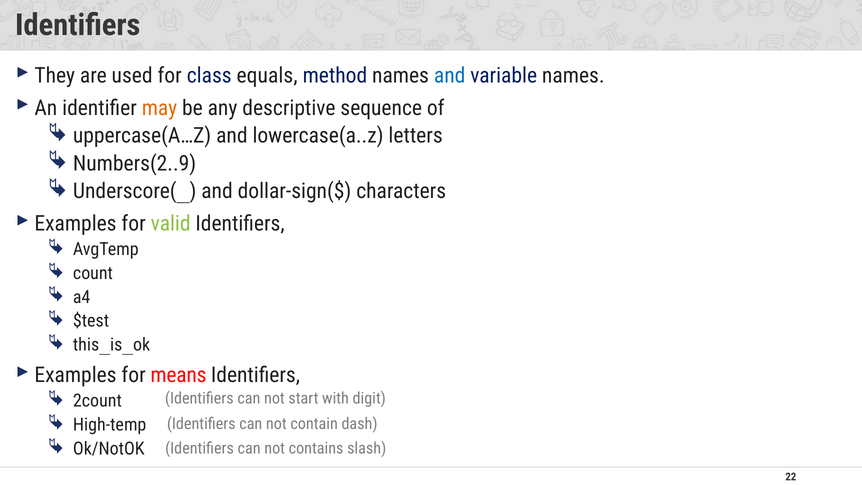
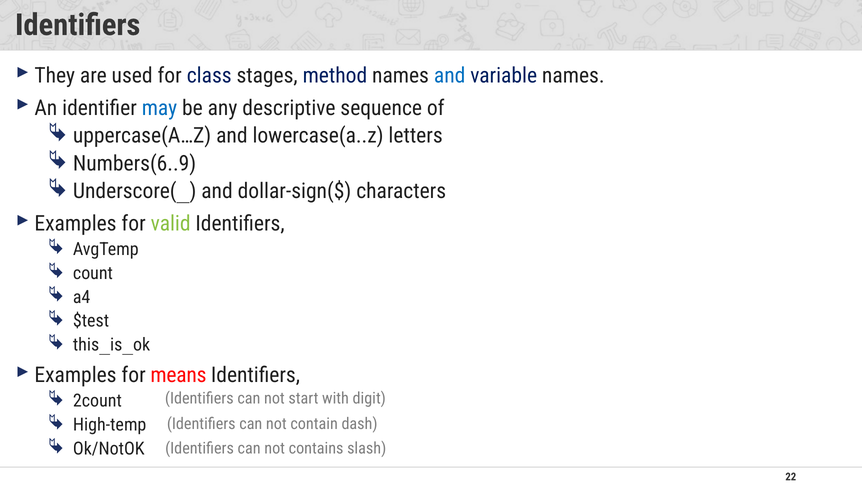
equals: equals -> stages (267, 76)
may colour: orange -> blue (159, 108)
Numbers(2..9: Numbers(2..9 -> Numbers(6..9 (135, 164)
